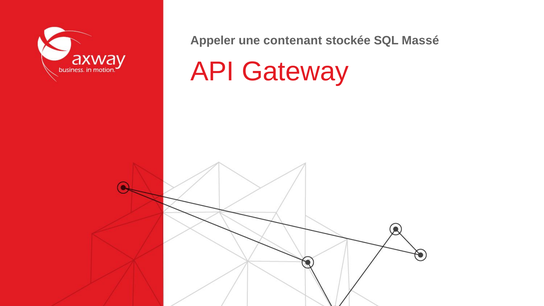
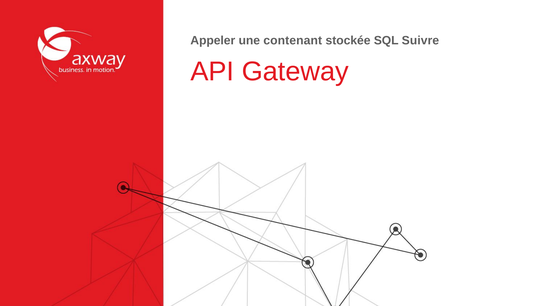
Massé: Massé -> Suivre (420, 40)
